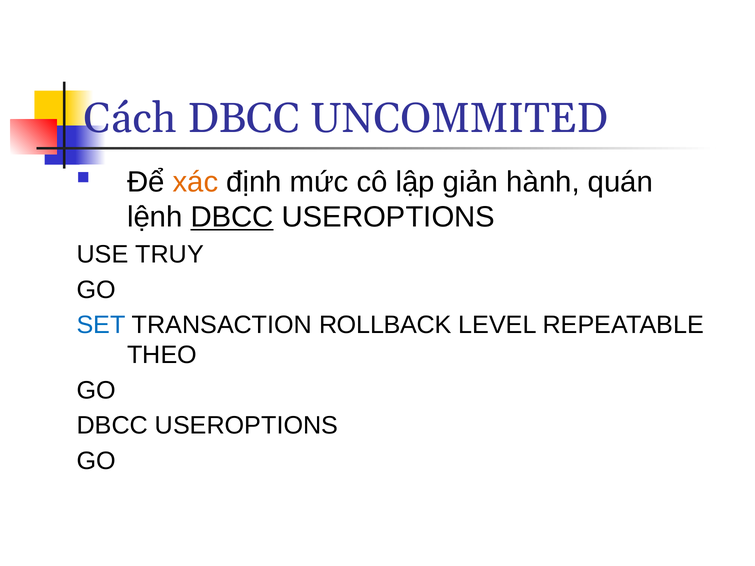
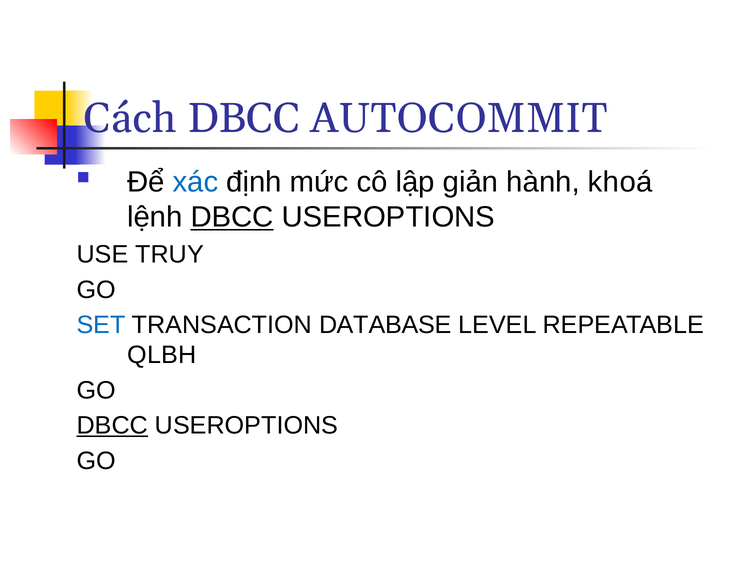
UNCOMMITED: UNCOMMITED -> AUTOCOMMIT (459, 119)
xác colour: orange -> blue (195, 182)
quán: quán -> khoá (620, 182)
ROLLBACK: ROLLBACK -> DATABASE (385, 325)
THEO: THEO -> QLBH (162, 355)
DBCC underline: none -> present (112, 426)
